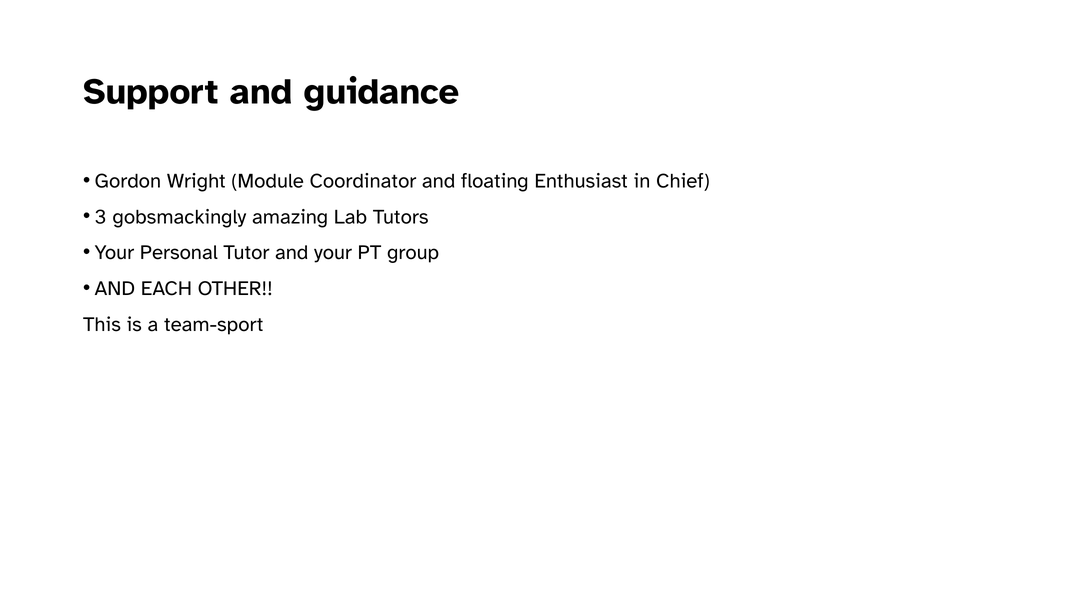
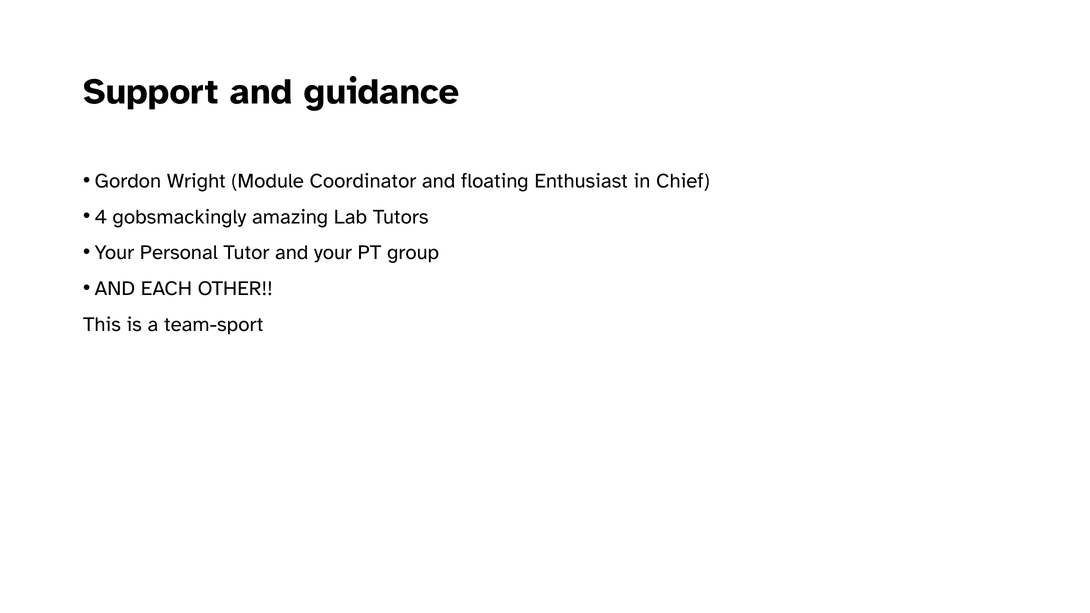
3: 3 -> 4 (101, 217)
